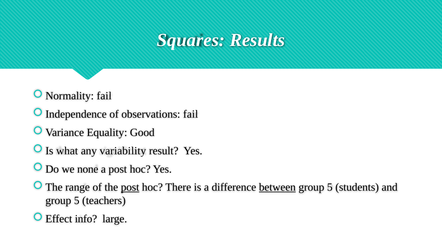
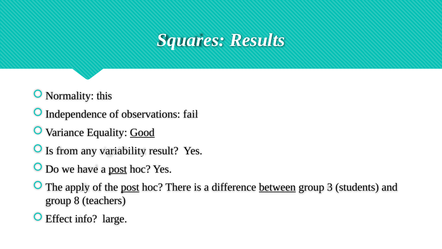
fail: fail -> this (104, 96)
Good underline: none -> present (142, 132)
what: what -> from (67, 151)
none: none -> have (88, 169)
post underline: none -> present (118, 169)
range: range -> apply (78, 187)
5: 5 -> 3 (330, 187)
5: 5 -> 8 (77, 200)
